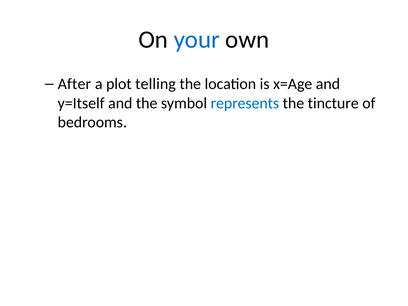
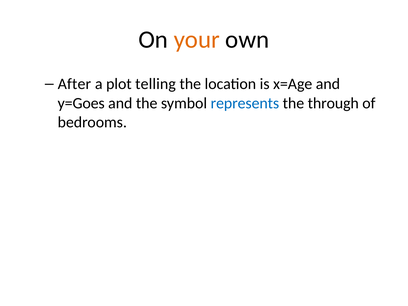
your colour: blue -> orange (197, 39)
y=Itself: y=Itself -> y=Goes (81, 103)
tincture: tincture -> through (333, 103)
